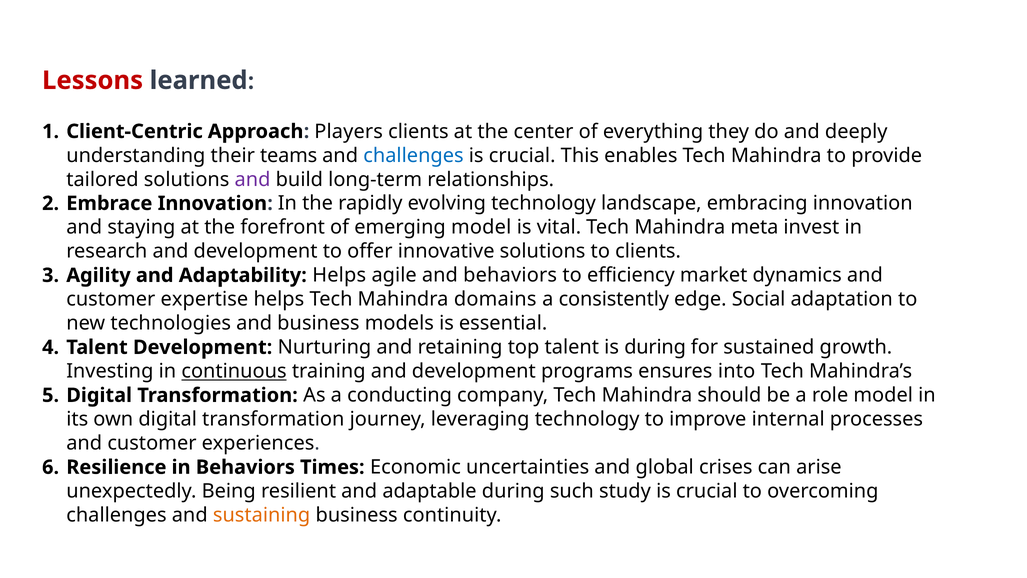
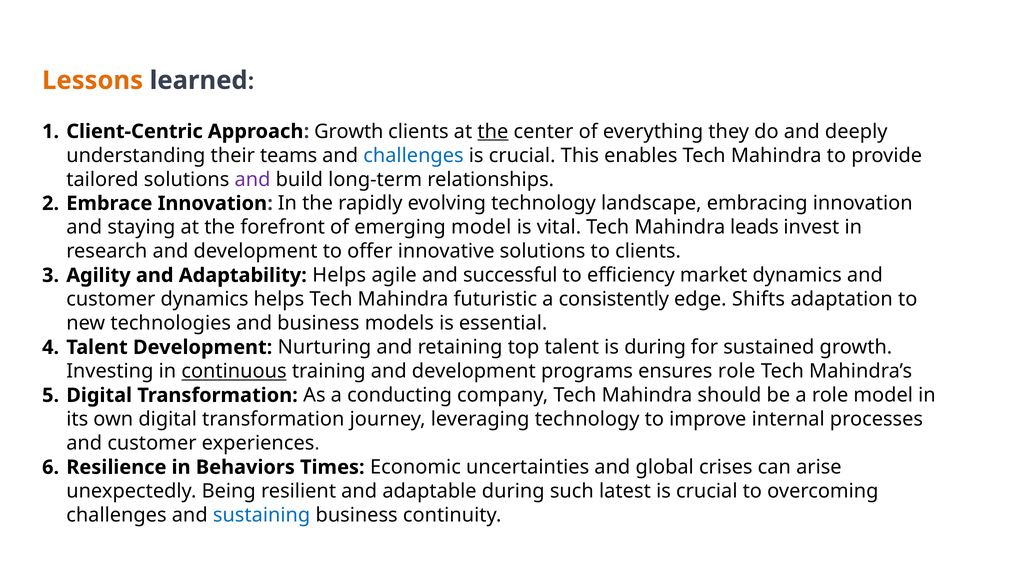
Lessons colour: red -> orange (93, 80)
Approach Players: Players -> Growth (349, 131)
the underline: none -> present (493, 131)
meta: meta -> leads (754, 227)
and behaviors: behaviors -> successful (510, 275)
customer expertise: expertise -> dynamics (205, 299)
domains: domains -> futuristic (495, 299)
Social: Social -> Shifts (758, 299)
ensures into: into -> role (737, 371)
study: study -> latest (625, 491)
sustaining colour: orange -> blue (262, 515)
